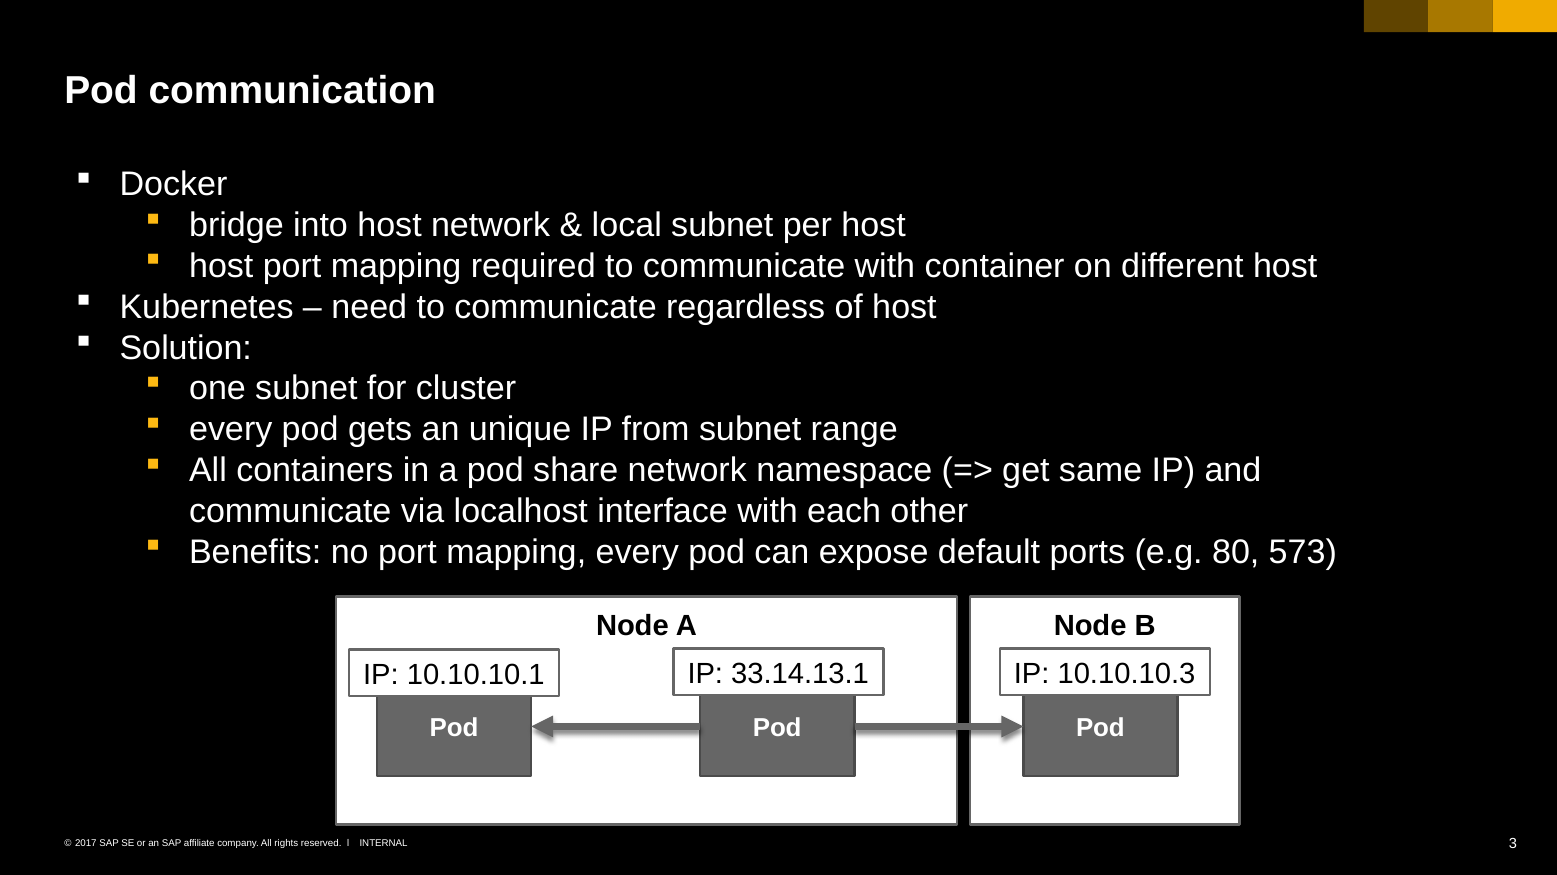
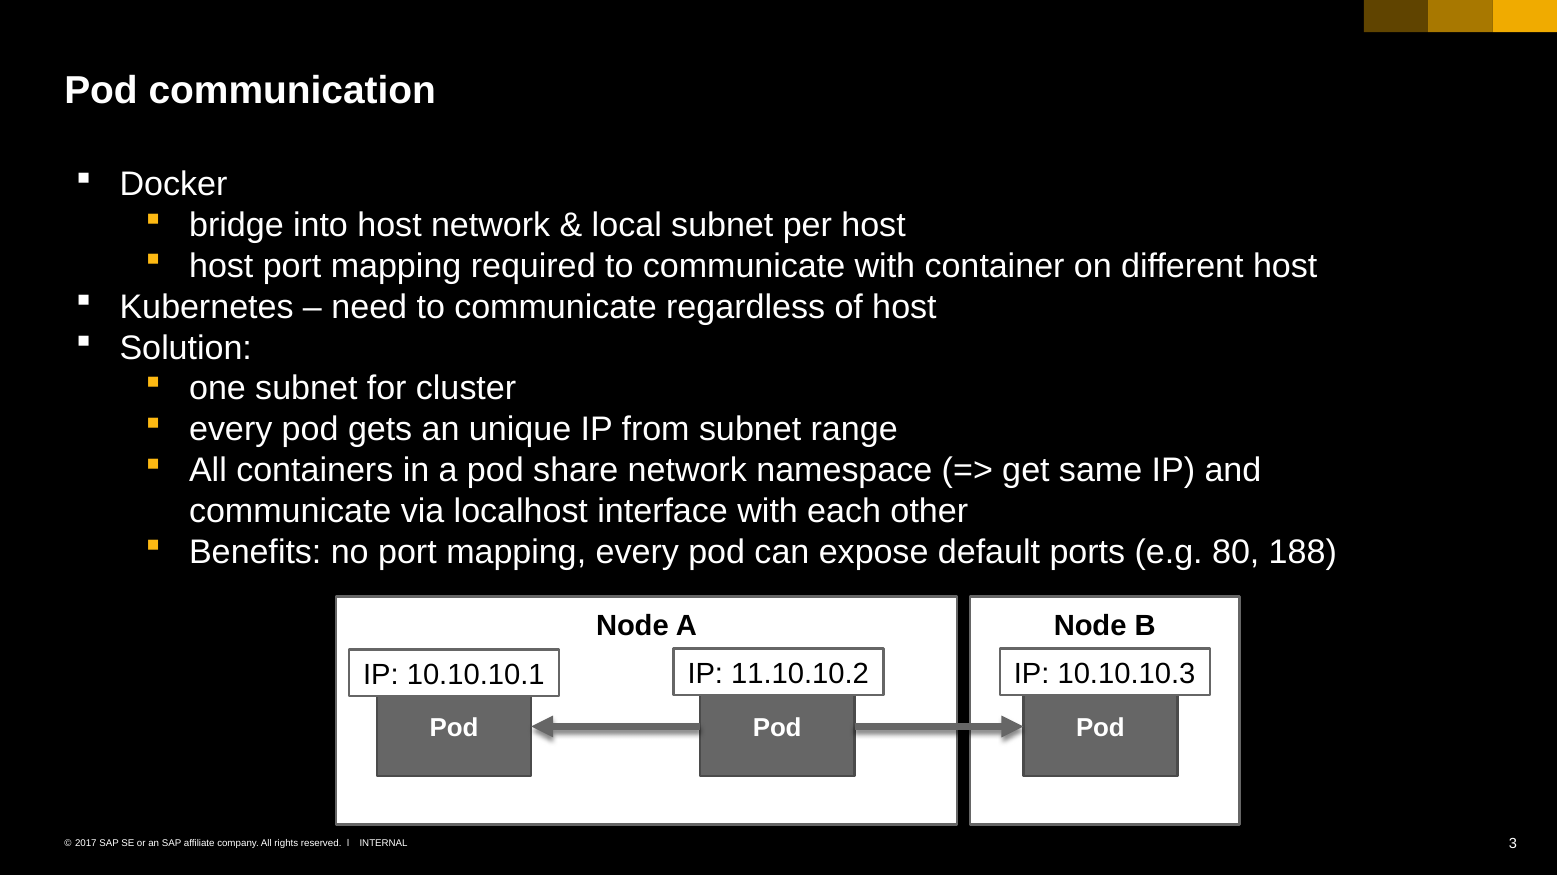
573: 573 -> 188 (1303, 552)
33.14.13.1: 33.14.13.1 -> 11.10.10.2 (800, 674)
